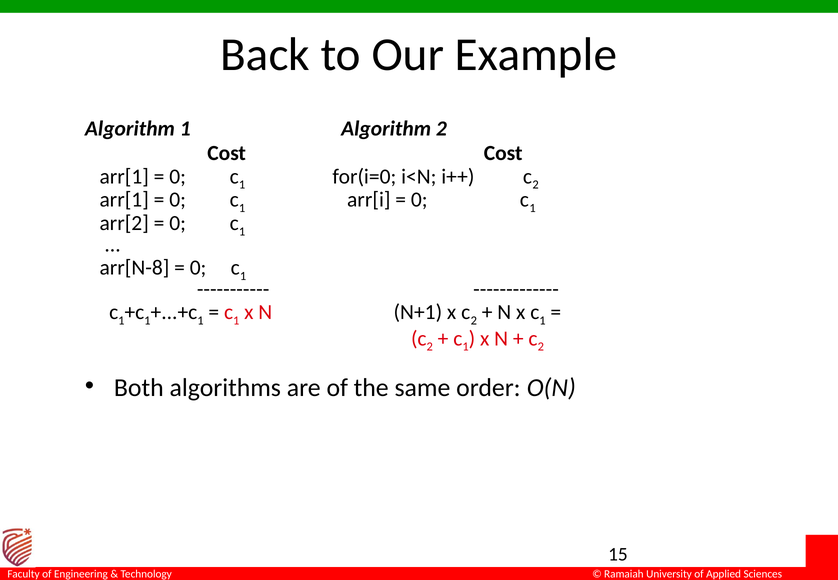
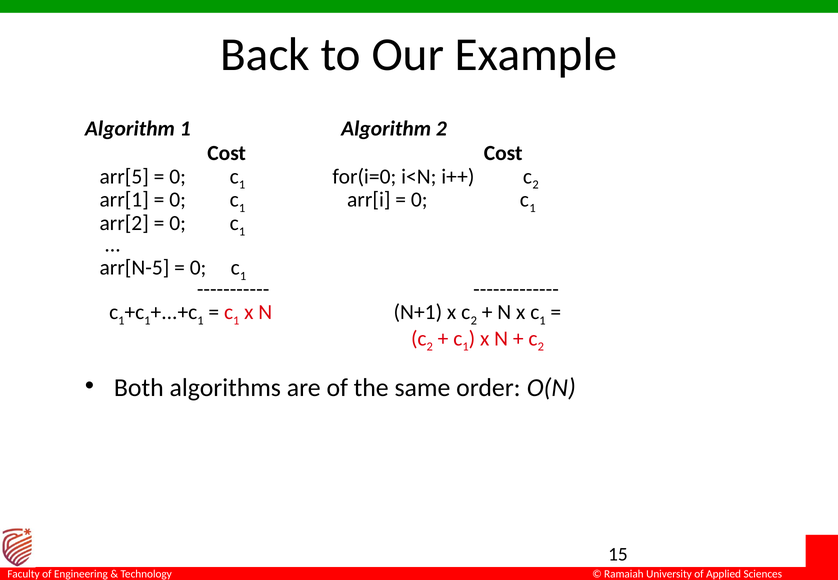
arr[1: arr[1 -> arr[5 (124, 177)
arr[N-8: arr[N-8 -> arr[N-5 (134, 268)
